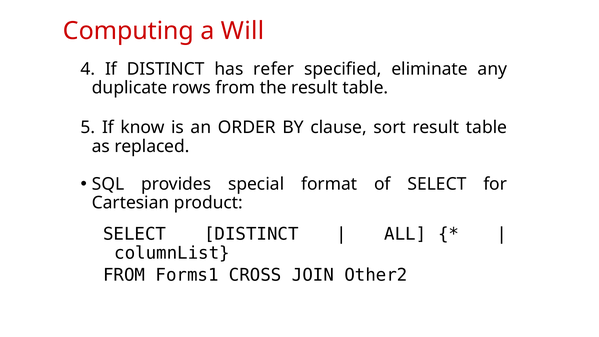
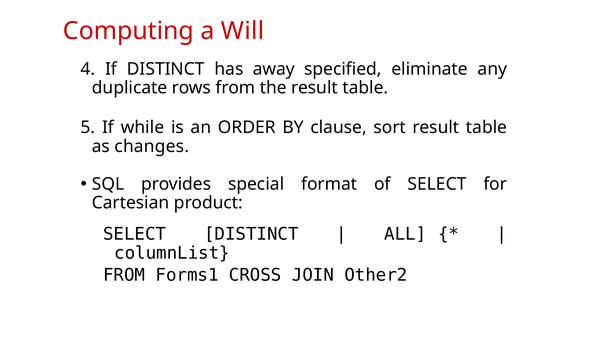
refer: refer -> away (274, 69)
know: know -> while (142, 127)
replaced: replaced -> changes (152, 146)
